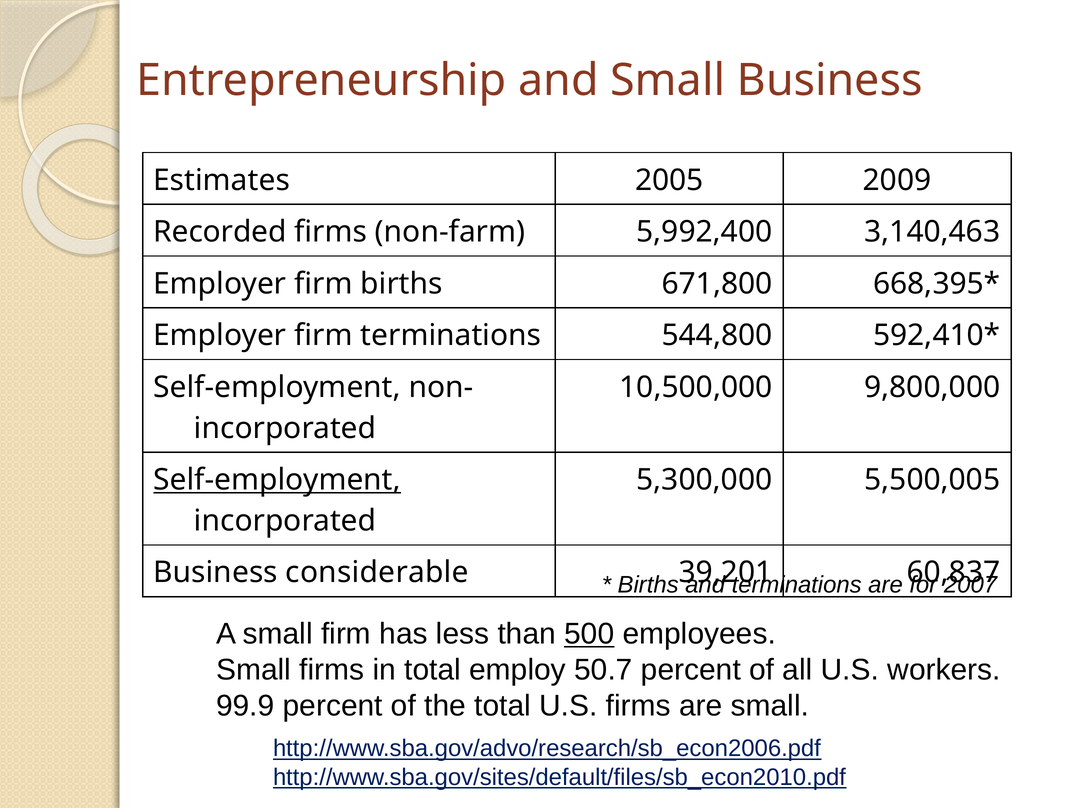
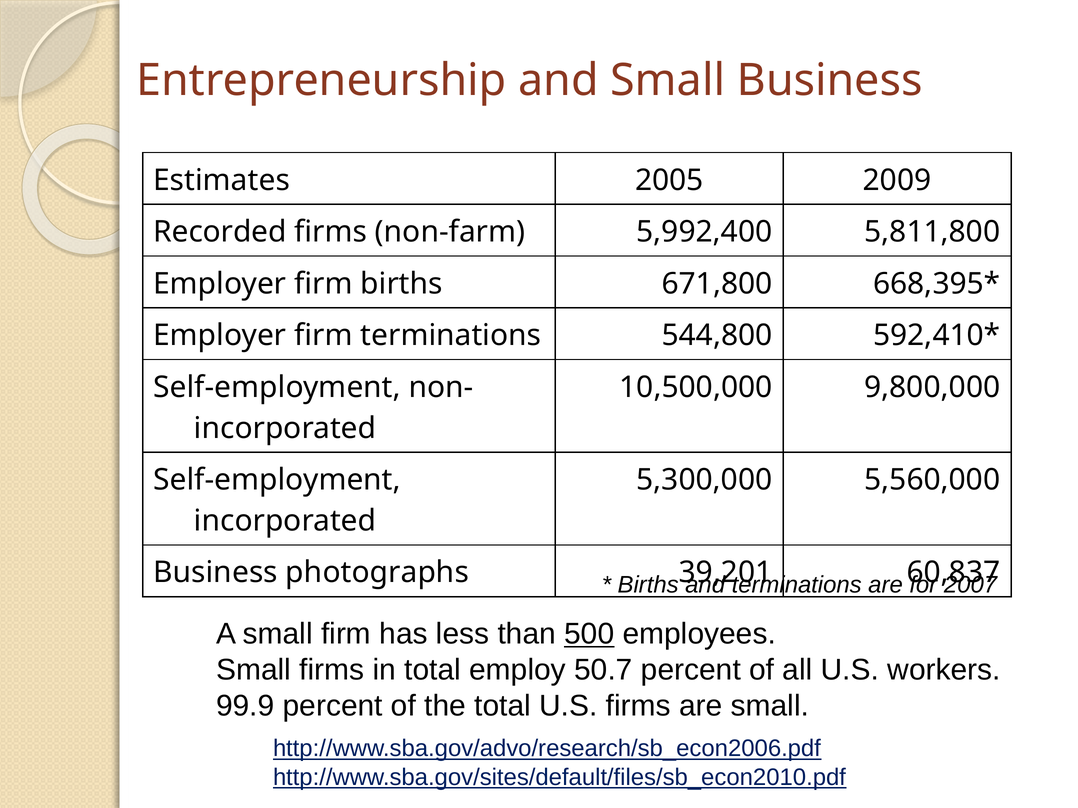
3,140,463: 3,140,463 -> 5,811,800 (932, 232)
Self-employment underline: present -> none (277, 480)
5,500,005: 5,500,005 -> 5,560,000 (932, 480)
considerable: considerable -> photographs (377, 573)
